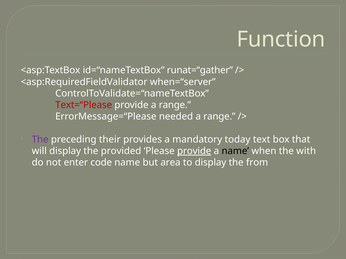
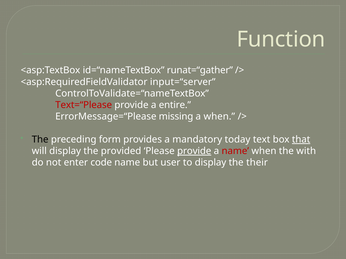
when=“server: when=“server -> input=“server (183, 82)
provide a range: range -> entire (175, 105)
needed: needed -> missing (176, 117)
range: range -> when (219, 117)
The colour: purple -> black (40, 140)
their: their -> form (110, 140)
that underline: none -> present (301, 140)
name colour: black -> red (235, 151)
area: area -> user (170, 163)
from: from -> their (257, 163)
